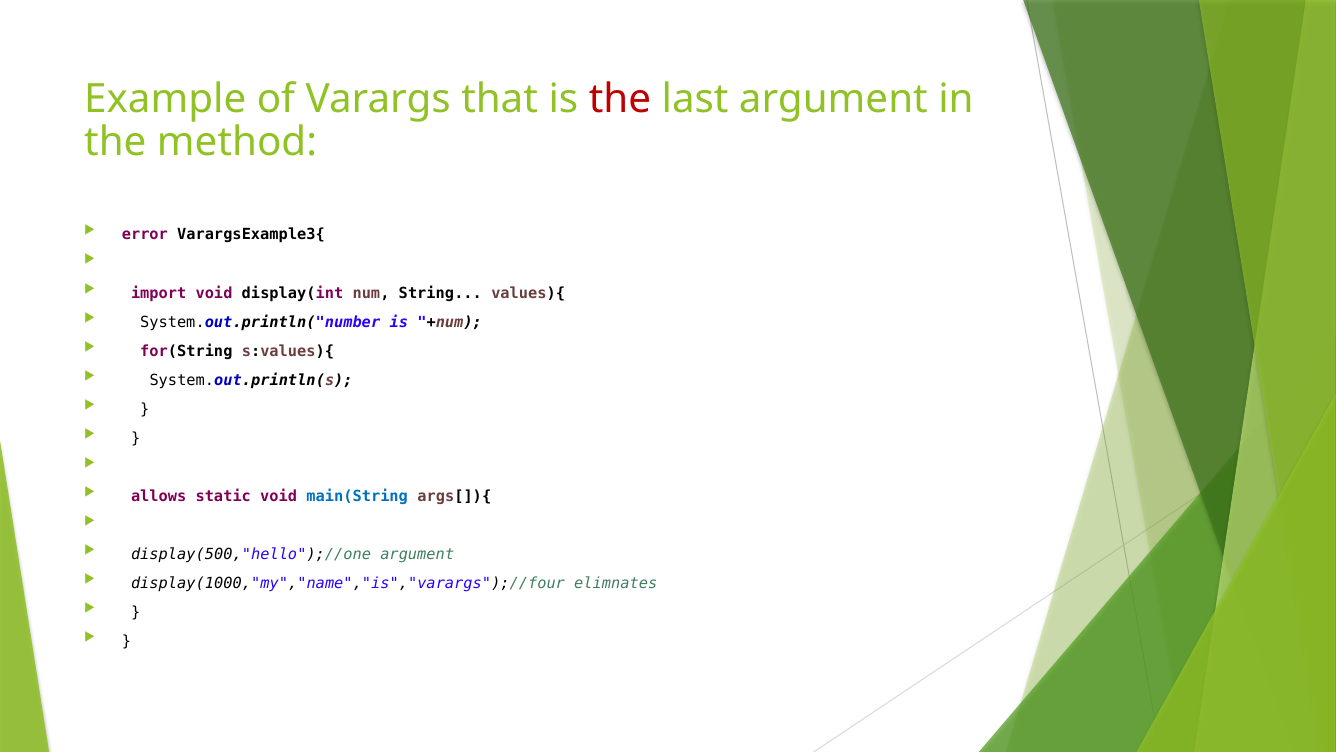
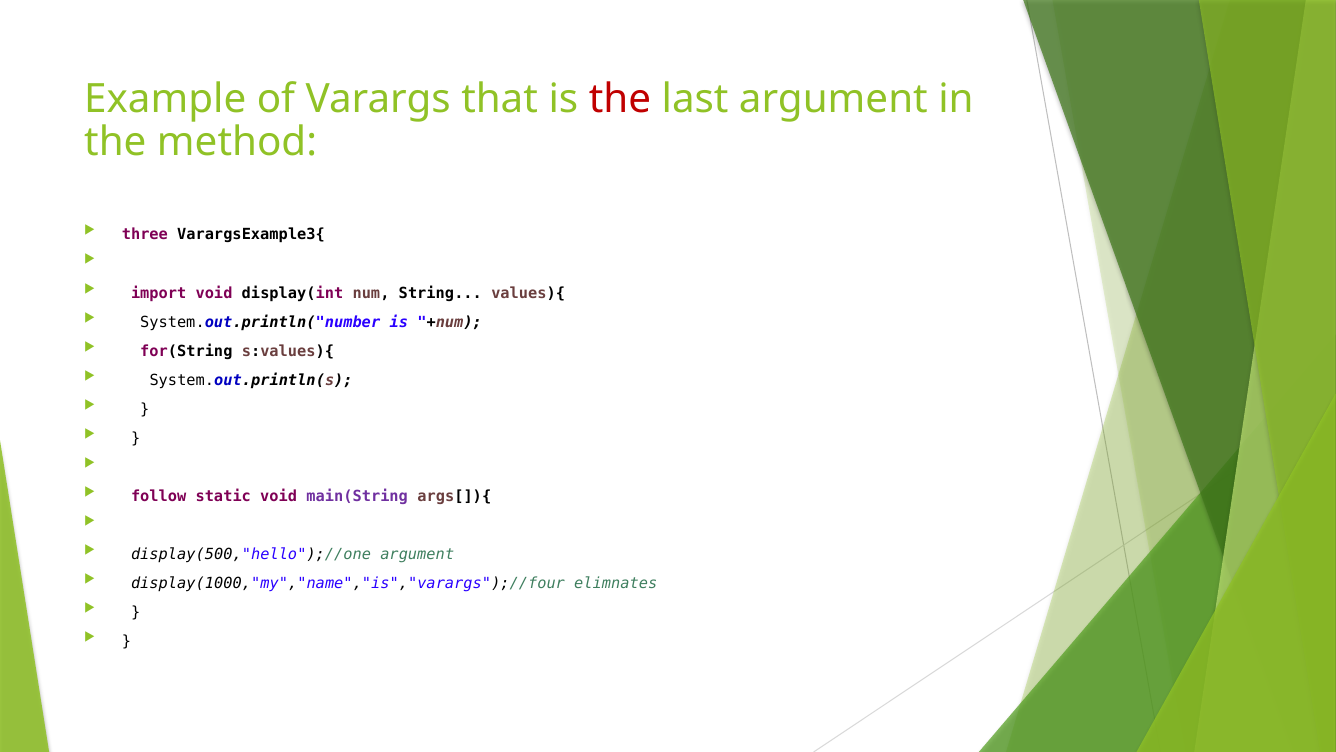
error: error -> three (145, 235)
allows: allows -> follow (159, 496)
main(String colour: blue -> purple (357, 496)
